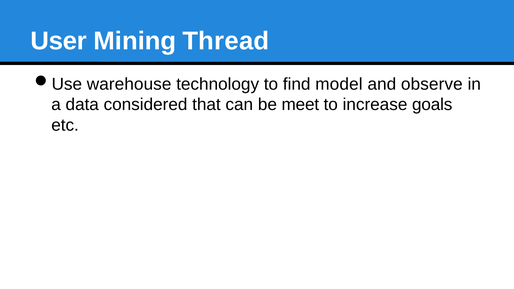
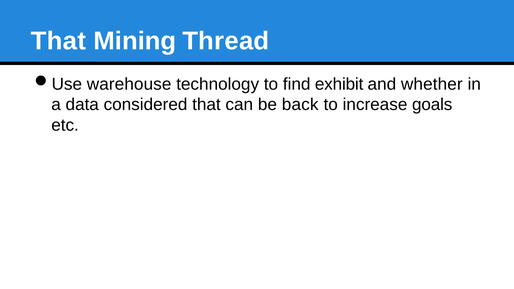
User: User -> That (58, 41)
model: model -> exhibit (339, 84)
observe: observe -> whether (432, 84)
meet: meet -> back (300, 105)
